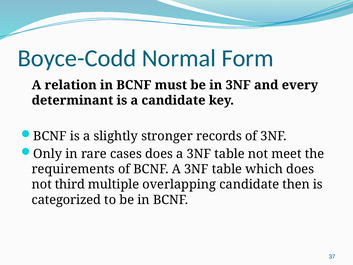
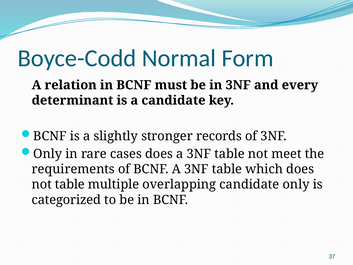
not third: third -> table (70, 184)
candidate then: then -> only (296, 184)
